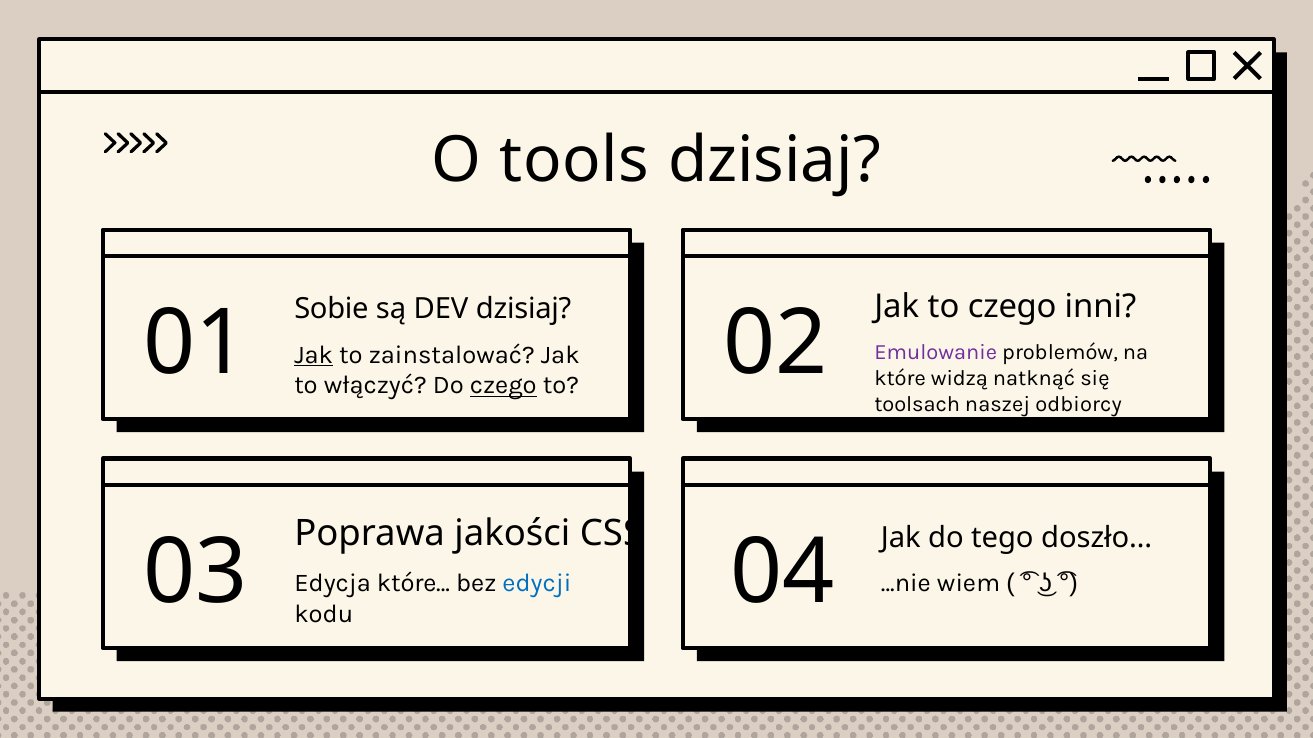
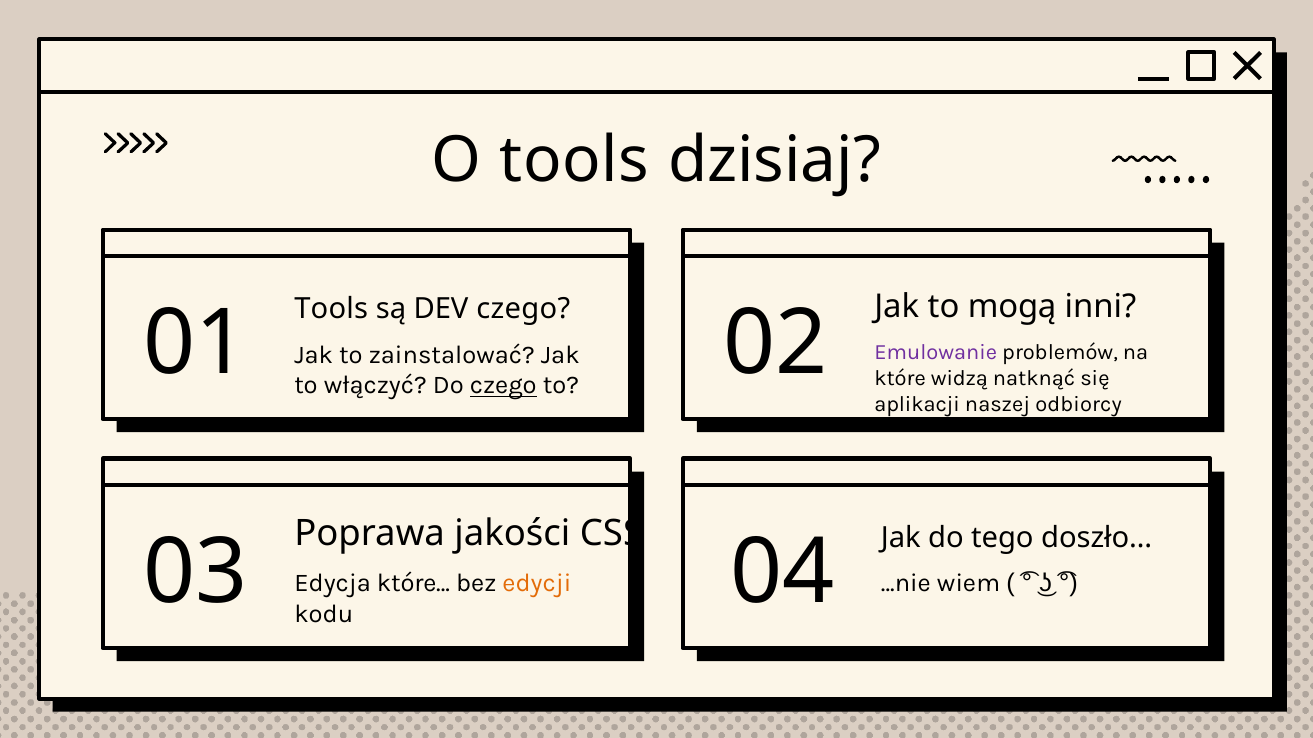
to czego: czego -> mogą (1012, 307)
Sobie: Sobie -> Tools (331, 309)
DEV dzisiaj: dzisiaj -> czego (523, 309)
Jak underline: present -> none (314, 355)
toolsach: toolsach -> aplikacji (917, 405)
edycji colour: blue -> orange (537, 584)
